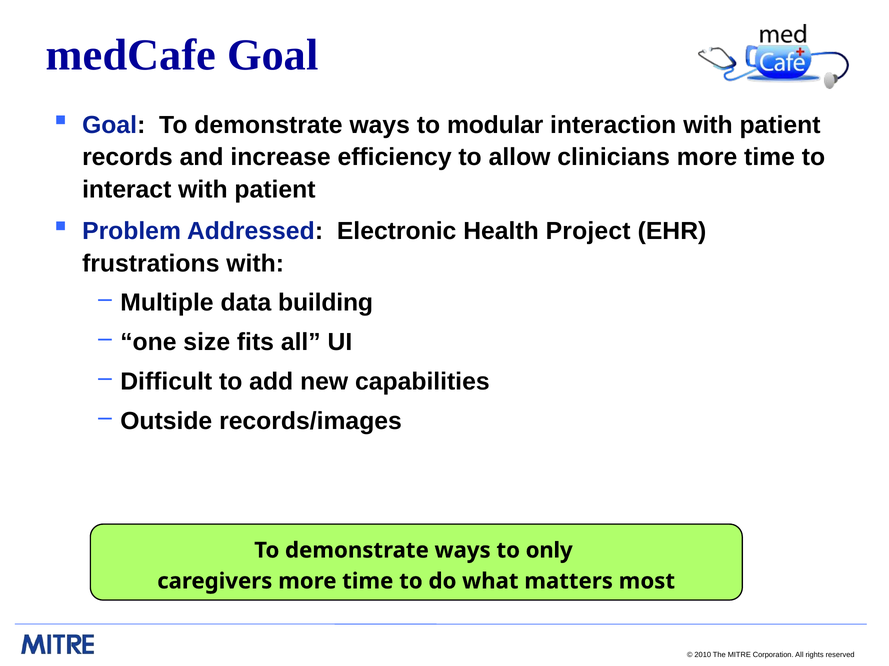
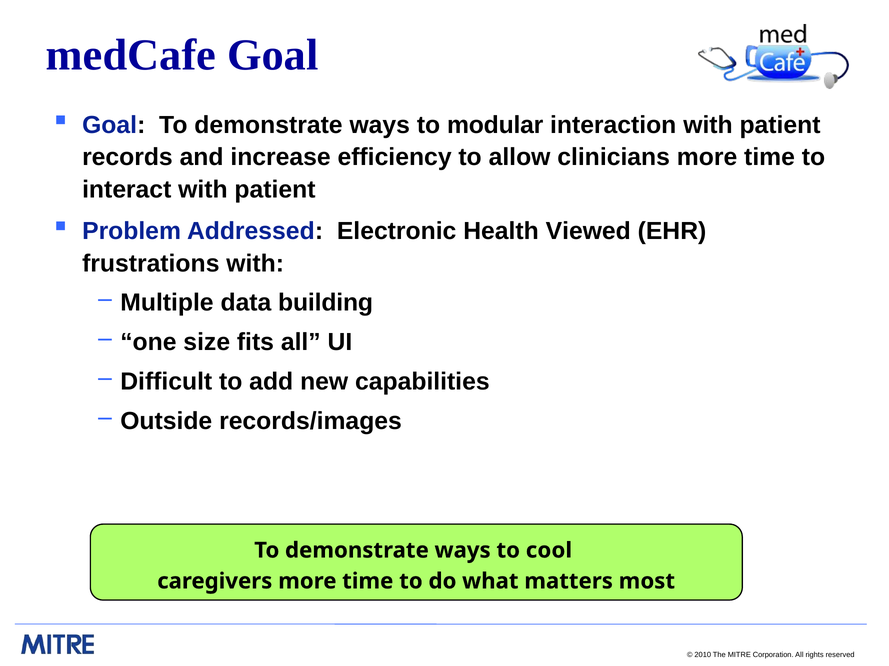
Project: Project -> Viewed (588, 232)
only: only -> cool (549, 551)
